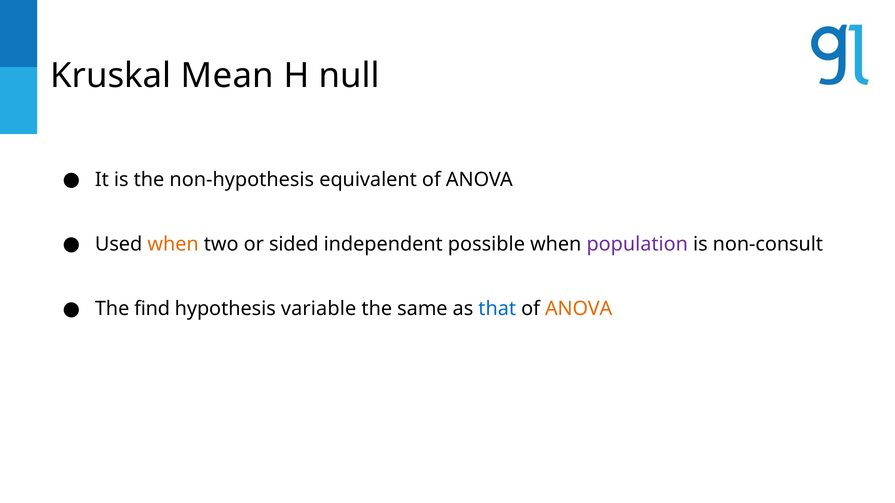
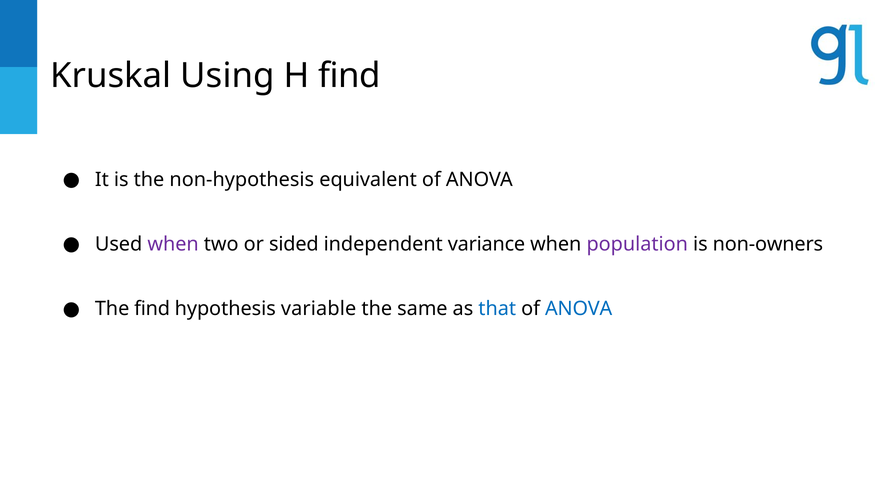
Mean: Mean -> Using (227, 76)
H null: null -> find (349, 76)
when colour: orange -> purple (173, 244)
possible: possible -> variance (487, 244)
non-consult: non-consult -> non-owners (768, 244)
ANOVA colour: orange -> blue (579, 309)
